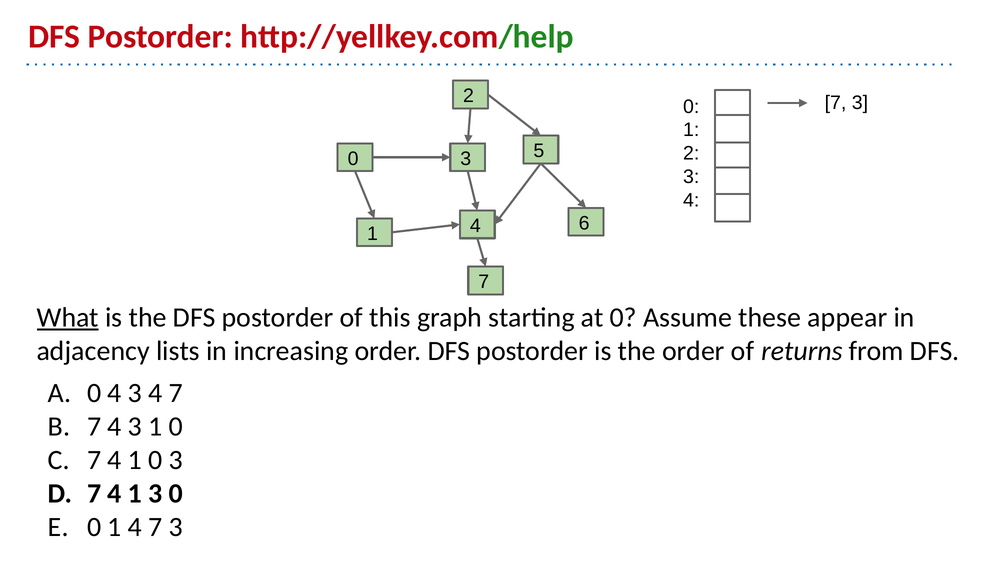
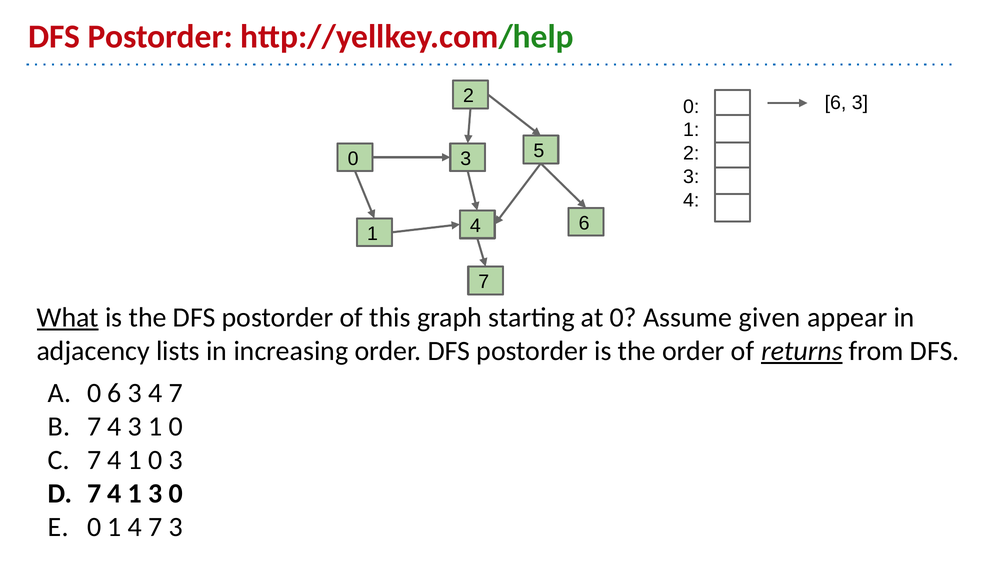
7: 7 -> 6 (836, 103)
these: these -> given (770, 318)
returns underline: none -> present (802, 351)
0 4: 4 -> 6 (114, 393)
